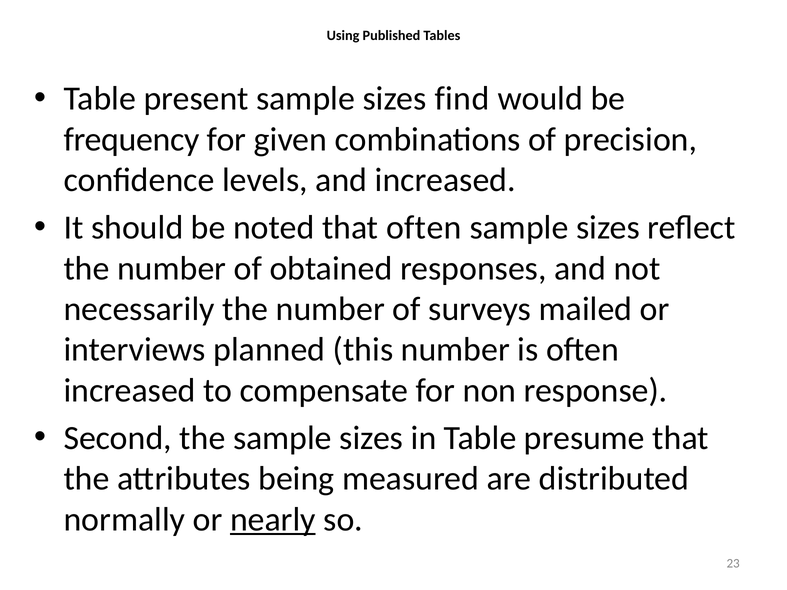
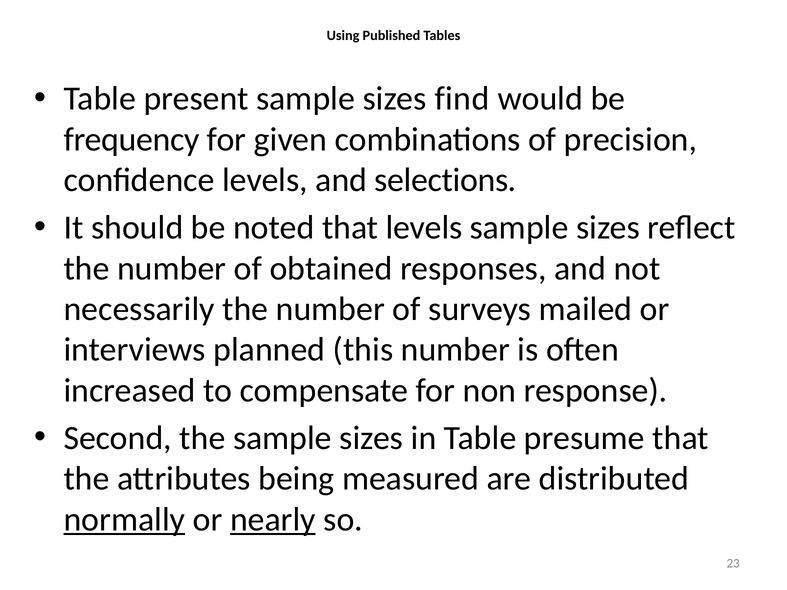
and increased: increased -> selections (445, 180)
that often: often -> levels (424, 228)
normally underline: none -> present (124, 520)
